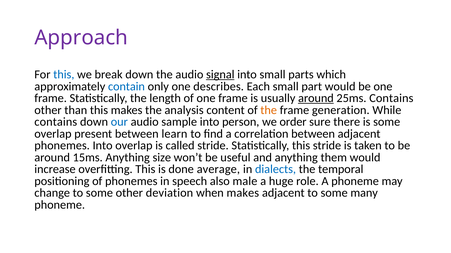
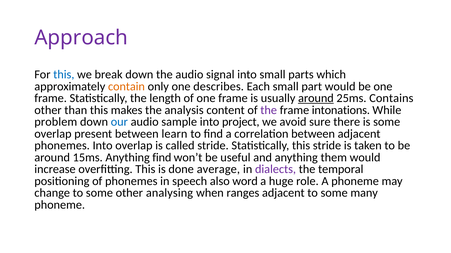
signal underline: present -> none (220, 75)
contain colour: blue -> orange (126, 87)
the colour: orange -> purple (269, 110)
generation: generation -> intonations (341, 110)
contains: contains -> problem (56, 122)
person: person -> project (241, 122)
order: order -> avoid (293, 122)
Anything size: size -> find (162, 158)
dialects colour: blue -> purple (276, 170)
male: male -> word (245, 181)
deviation: deviation -> analysing (169, 193)
when makes: makes -> ranges (243, 193)
